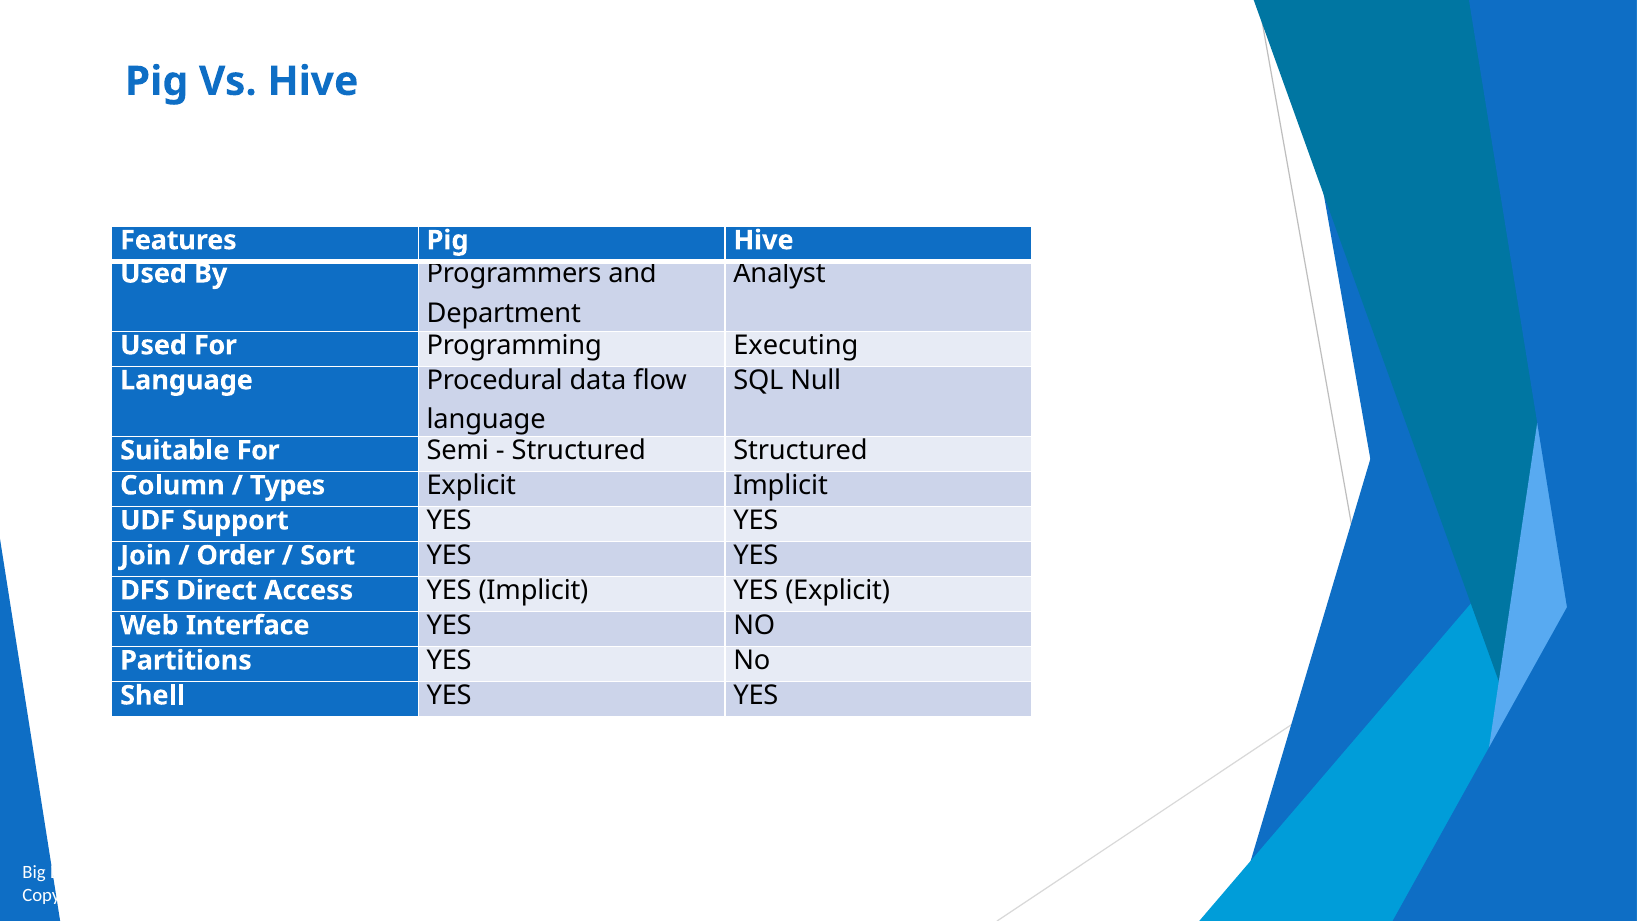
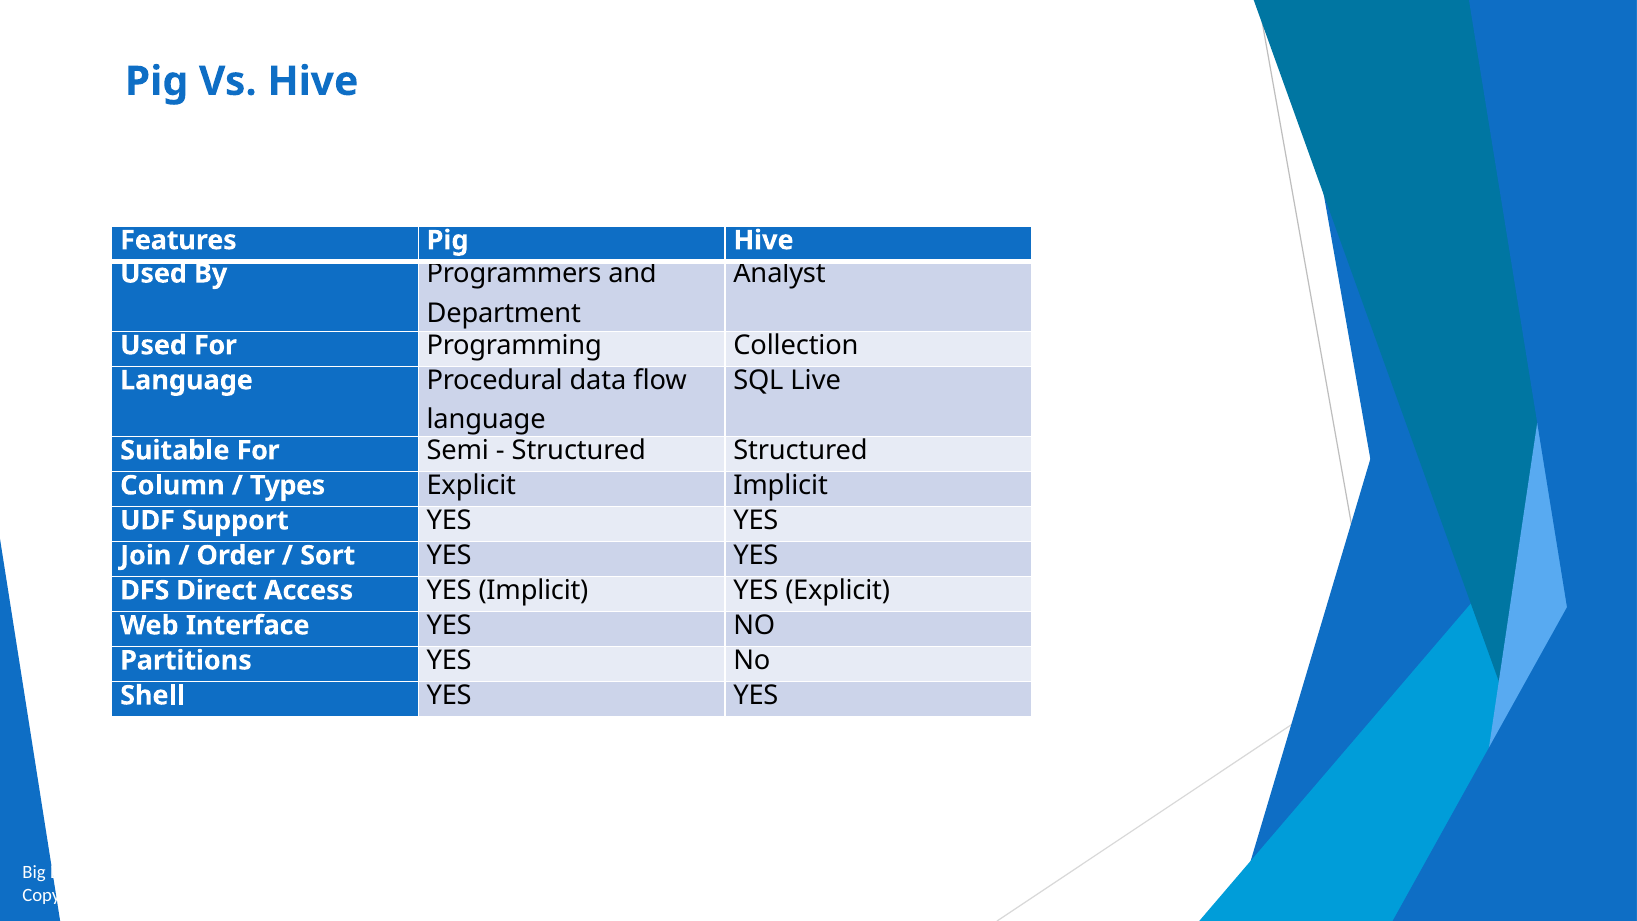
Executing: Executing -> Collection (796, 345)
Null: Null -> Live (816, 380)
